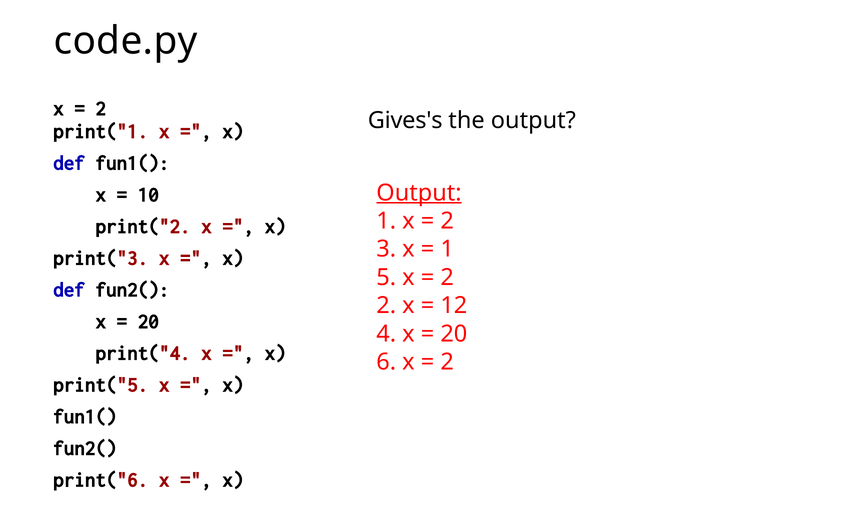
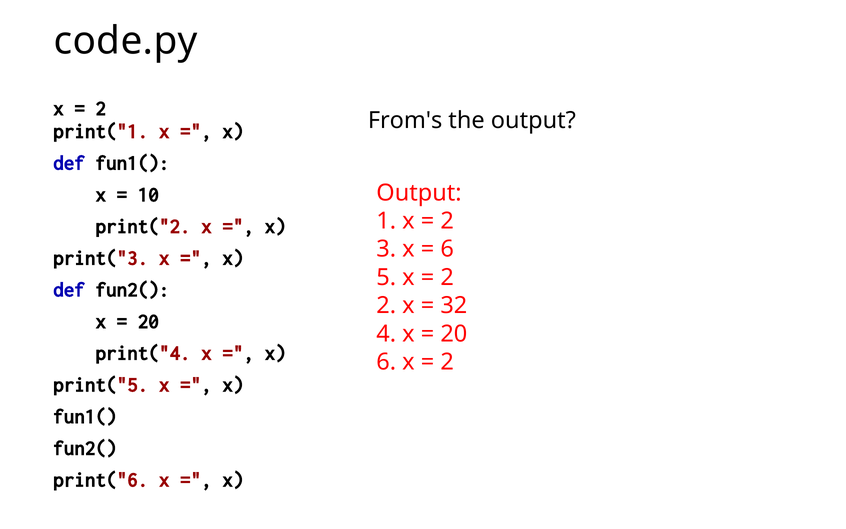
Gives's: Gives's -> From's (405, 120)
Output underline: present -> none (419, 193)
1: 1 -> 6 (447, 249)
12: 12 -> 32 (454, 305)
